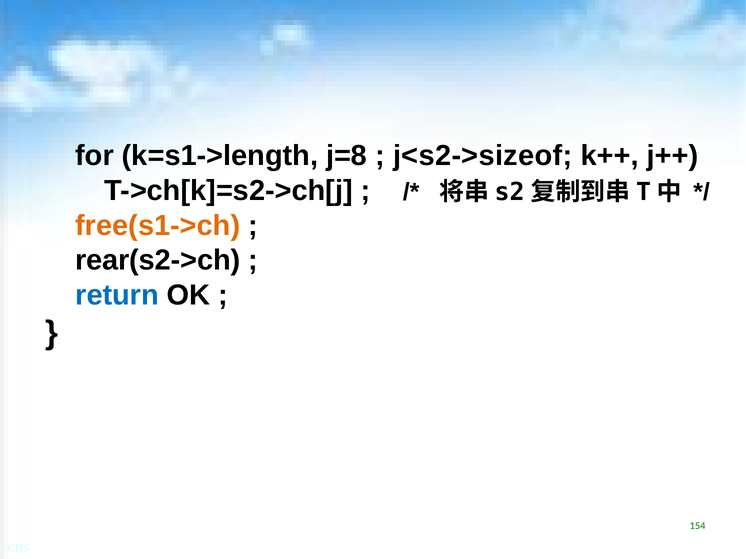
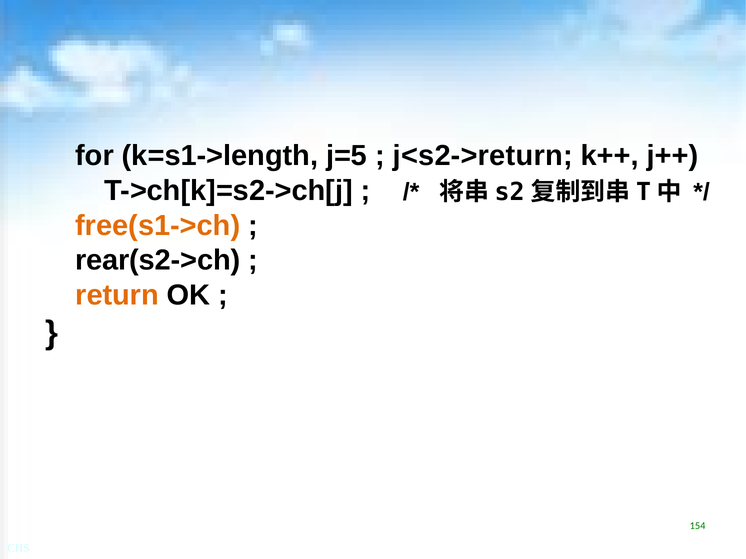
j=8: j=8 -> j=5 (347, 156)
j<s2->sizeof: j<s2->sizeof -> j<s2->return (483, 156)
return colour: blue -> orange (117, 295)
